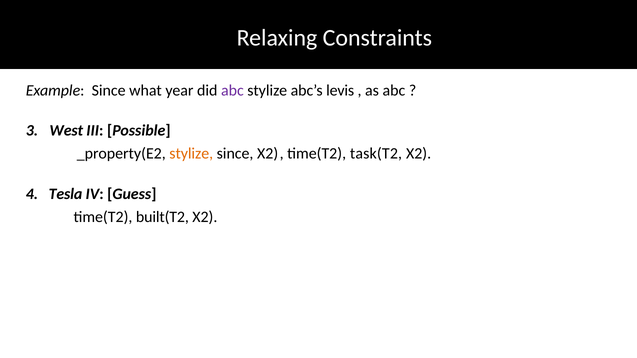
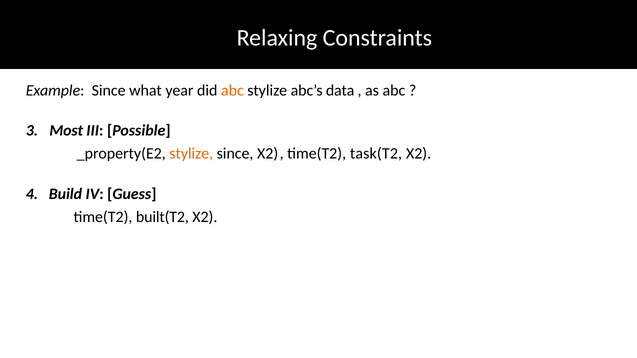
abc colour: purple -> orange (232, 91)
levis: levis -> data (340, 91)
West: West -> Most (66, 131)
Tesla: Tesla -> Build (65, 194)
